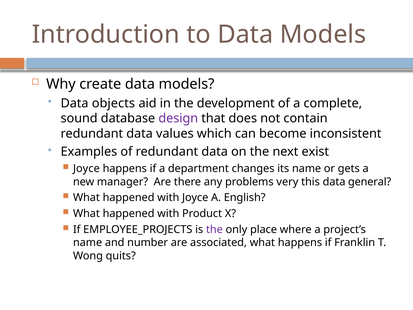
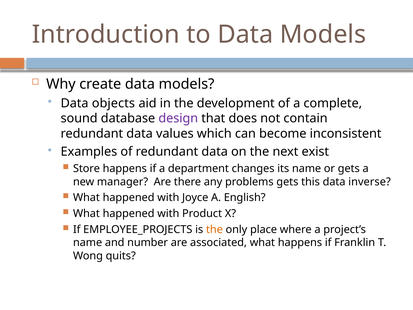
Joyce: Joyce -> Store (86, 169)
problems very: very -> gets (287, 182)
general: general -> inverse (370, 182)
the colour: purple -> orange (214, 229)
